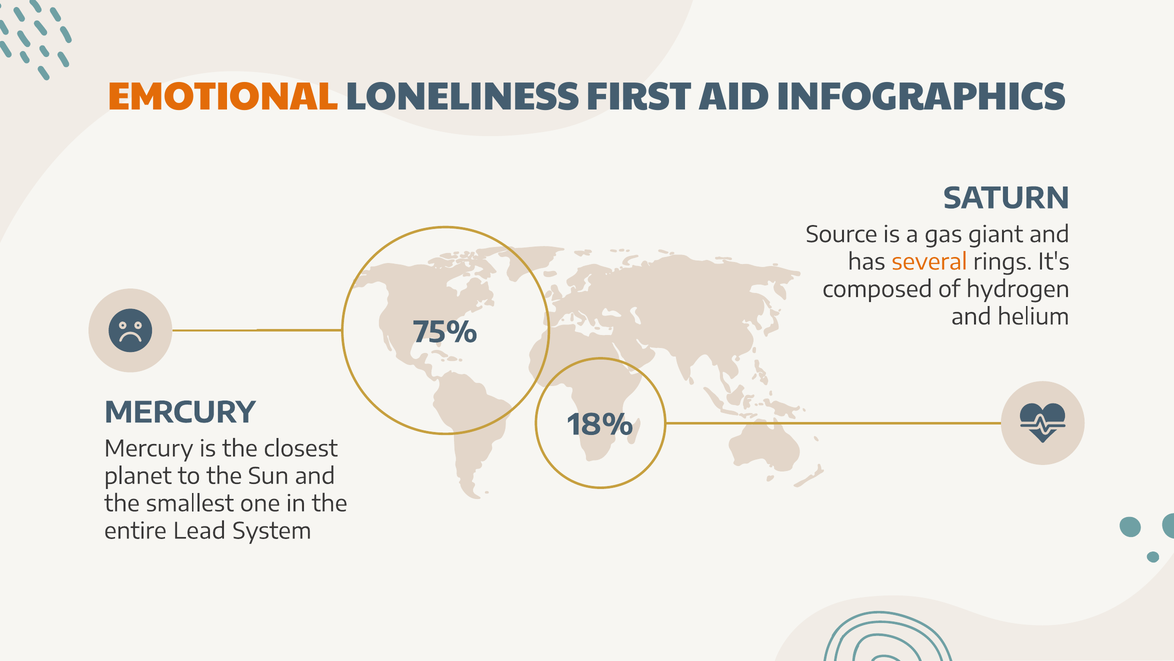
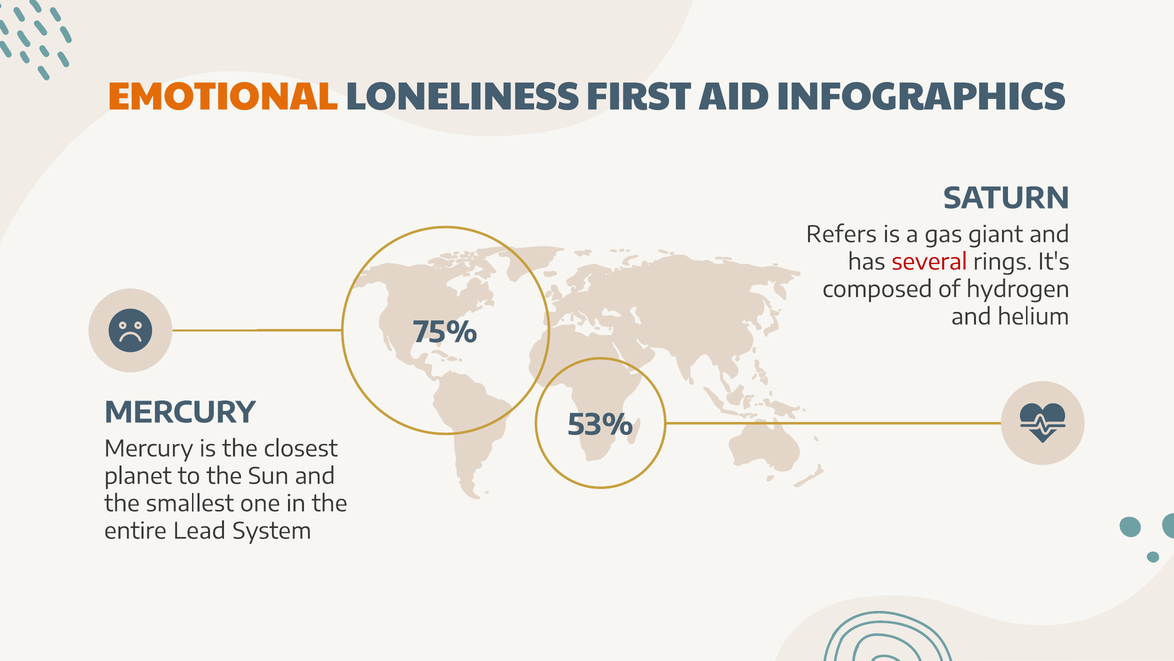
Source: Source -> Refers (841, 234)
several colour: orange -> red (929, 262)
18%: 18% -> 53% (601, 425)
